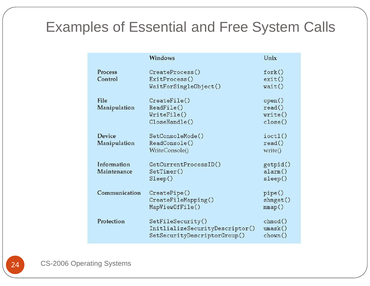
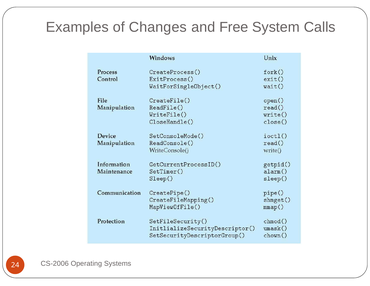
Essential: Essential -> Changes (158, 27)
